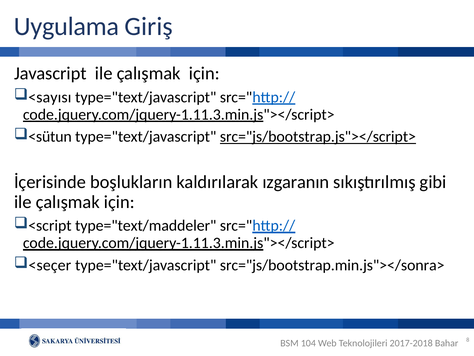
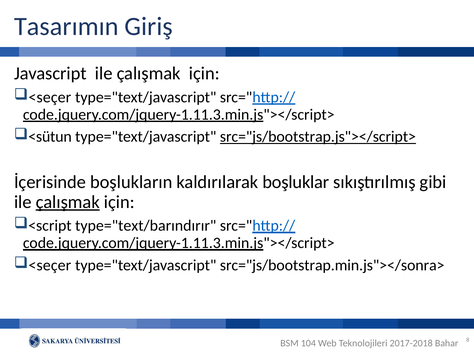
Uygulama: Uygulama -> Tasarımın (66, 26)
<sayısı: <sayısı -> <seçer (50, 97)
ızgaranın: ızgaranın -> boşluklar (296, 182)
çalışmak underline: none -> present (68, 202)
type="text/maddeler: type="text/maddeler -> type="text/barındırır (146, 225)
